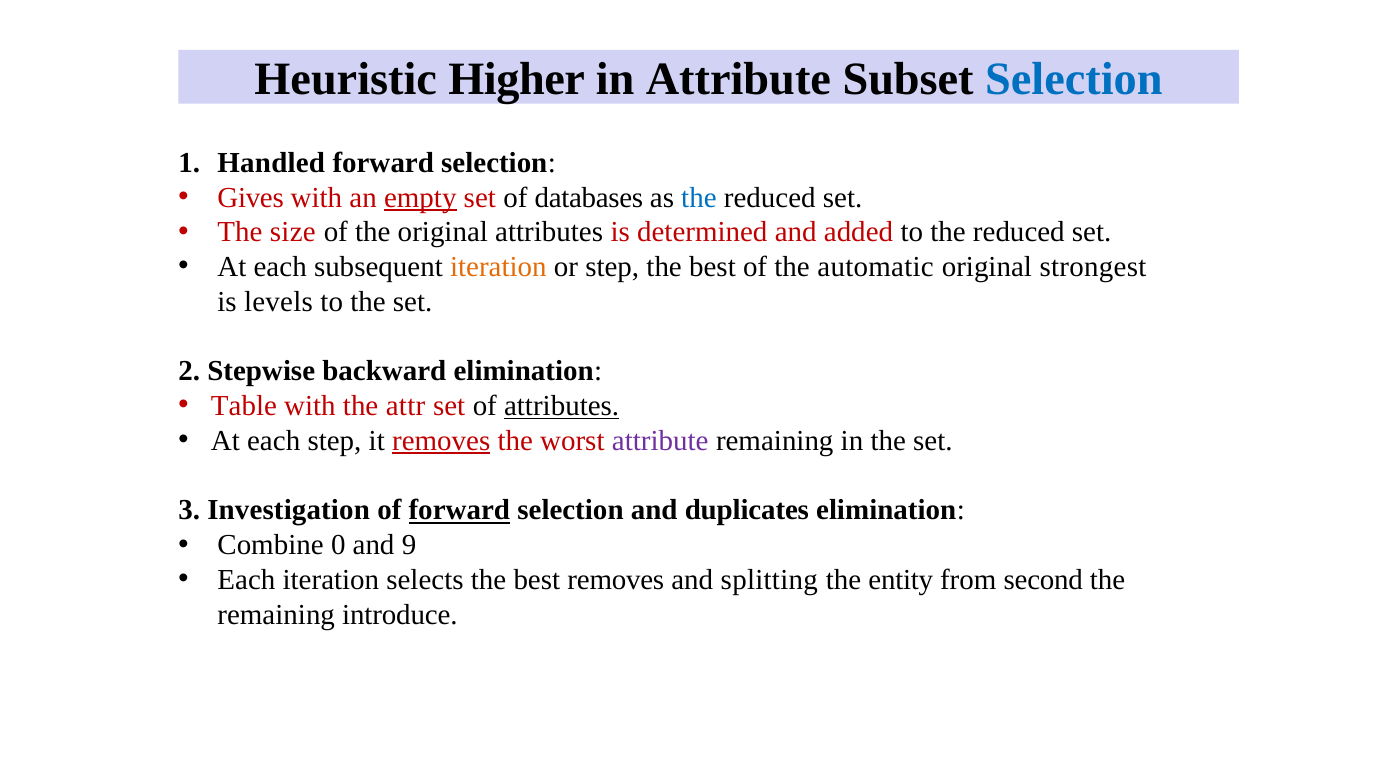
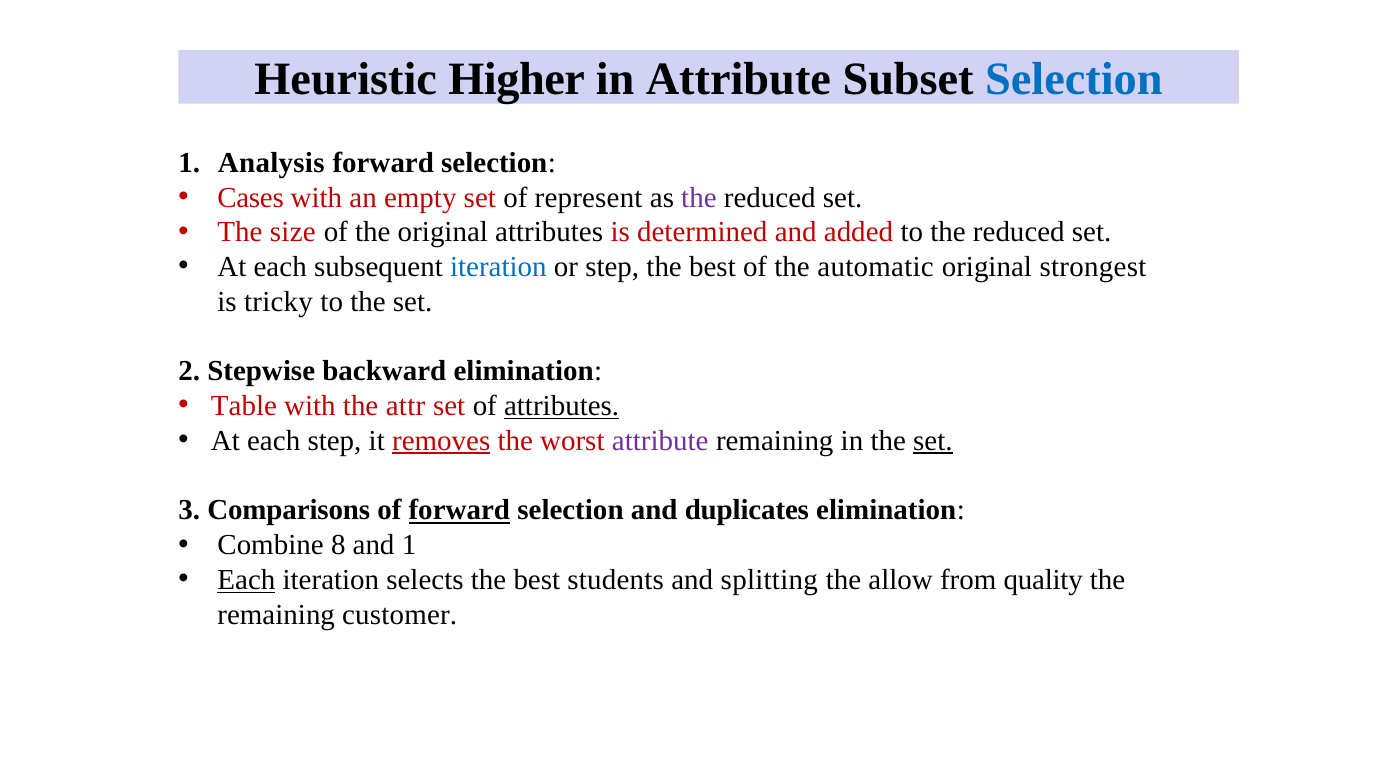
Handled: Handled -> Analysis (271, 163)
Gives: Gives -> Cases (251, 197)
empty underline: present -> none (420, 197)
databases: databases -> represent (589, 197)
the colour: blue -> purple (699, 197)
iteration colour: orange -> blue (498, 267)
levels: levels -> tricky (278, 302)
set underline: none -> present (933, 441)
Investigation: Investigation -> Comparisons (289, 510)
0: 0 -> 8 (338, 545)
and 9: 9 -> 1 (409, 545)
Each underline: none -> present (246, 580)
best removes: removes -> students (616, 580)
entity: entity -> allow (901, 580)
second: second -> quality (1043, 580)
introduce: introduce -> customer (400, 615)
